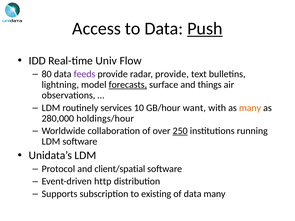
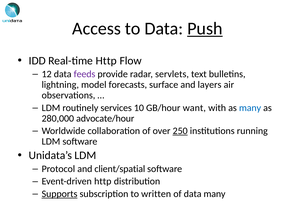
Real-time Univ: Univ -> Http (106, 61)
80: 80 -> 12 (47, 74)
radar provide: provide -> servlets (172, 74)
forecasts underline: present -> none (128, 85)
things: things -> layers (210, 85)
many colour: orange -> blue (250, 108)
holdings/hour: holdings/hour -> advocate/hour (105, 119)
Supports underline: none -> present (60, 194)
existing: existing -> written (156, 194)
